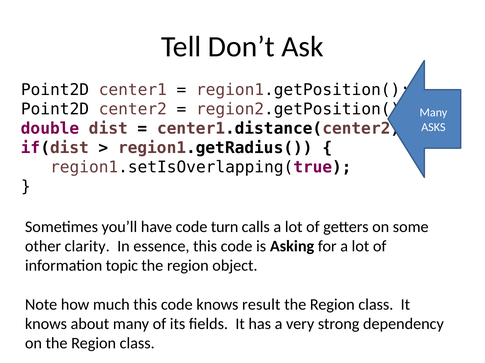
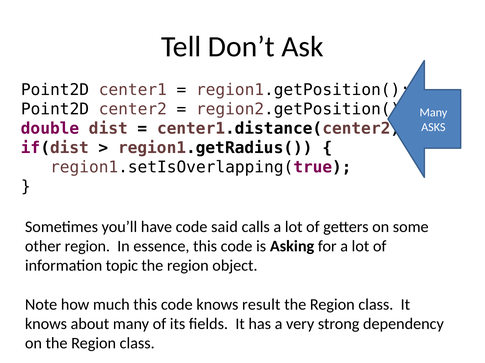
turn: turn -> said (224, 227)
other clarity: clarity -> region (87, 247)
